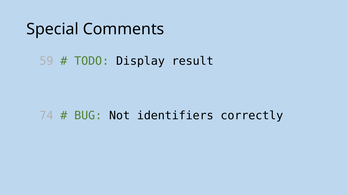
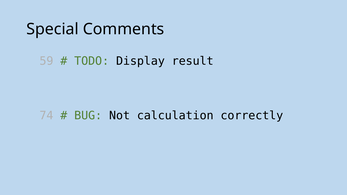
identifiers: identifiers -> calculation (175, 116)
